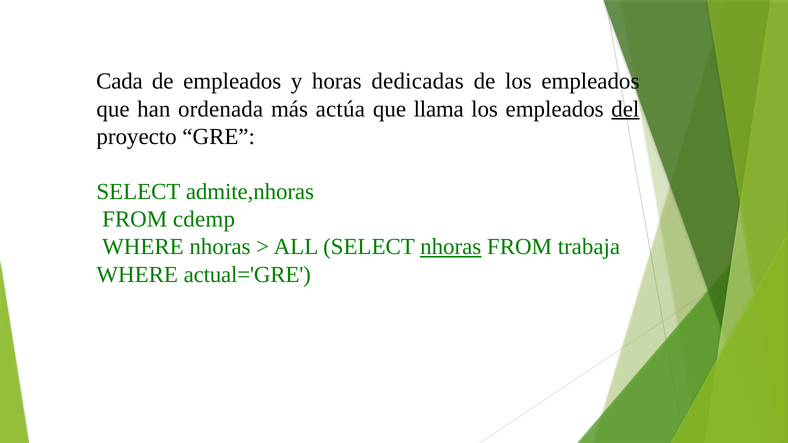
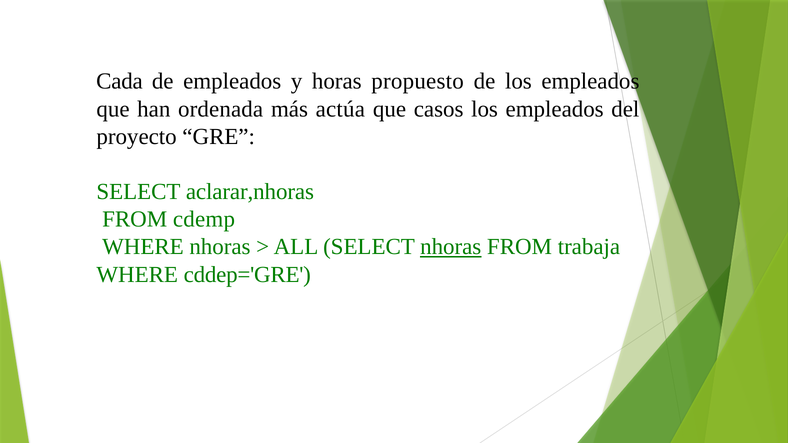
dedicadas: dedicadas -> propuesto (418, 81)
llama: llama -> casos (439, 109)
del underline: present -> none (625, 109)
admite,nhoras: admite,nhoras -> aclarar,nhoras (250, 192)
actual='GRE: actual='GRE -> cddep='GRE (247, 275)
